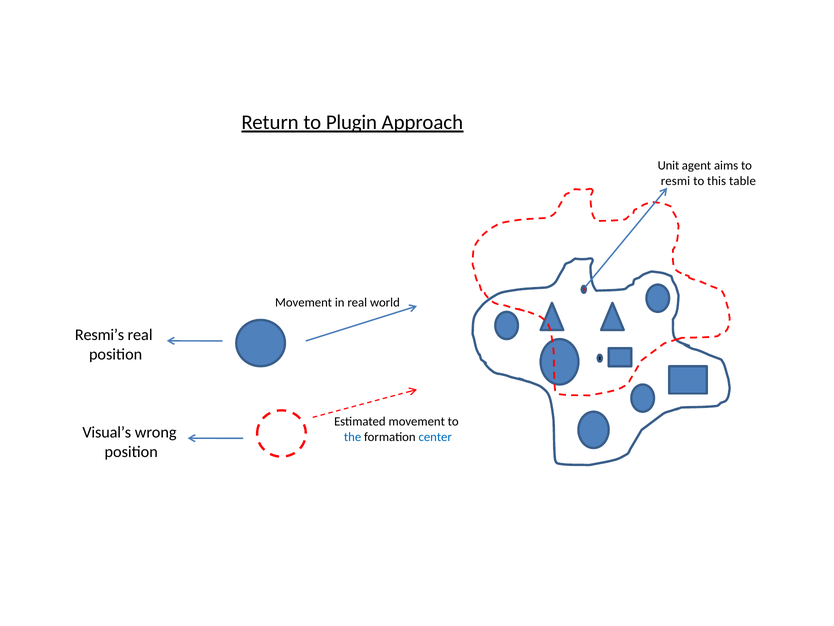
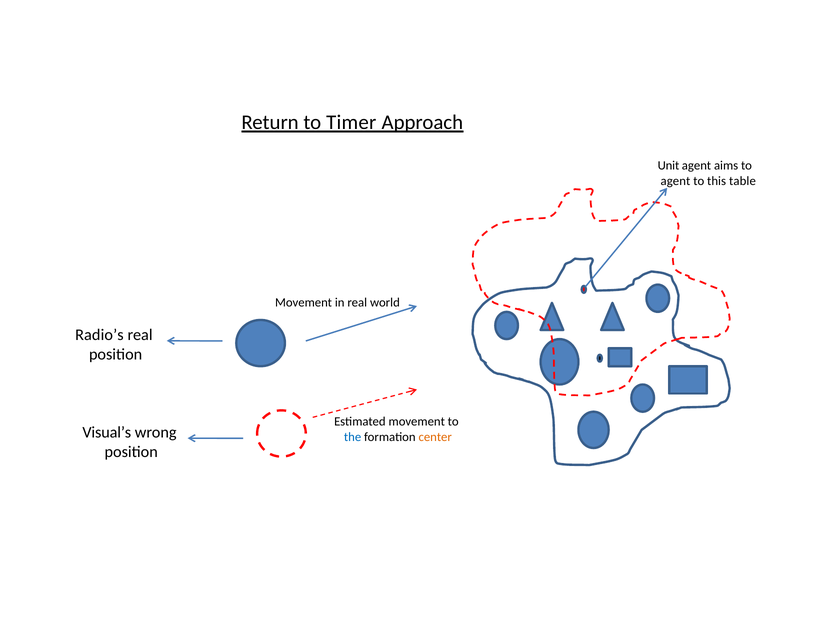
Plugin: Plugin -> Timer (351, 122)
resmi: resmi -> agent (675, 181)
Resmi’s: Resmi’s -> Radio’s (99, 335)
center colour: blue -> orange (435, 437)
